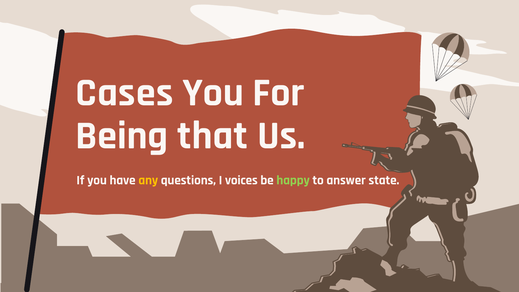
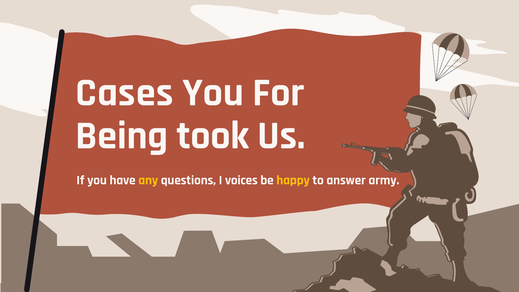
that: that -> took (213, 135)
happy colour: light green -> yellow (293, 180)
state: state -> army (384, 180)
